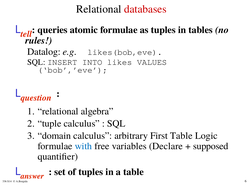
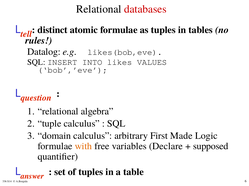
queries: queries -> distinct (53, 30)
First Table: Table -> Made (181, 136)
with colour: blue -> orange (83, 147)
